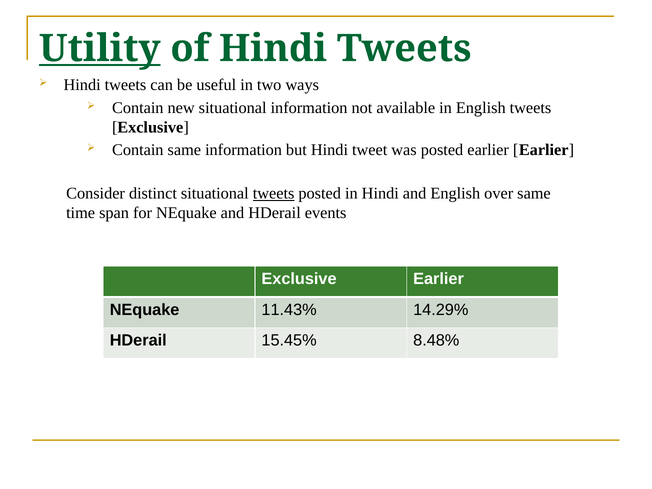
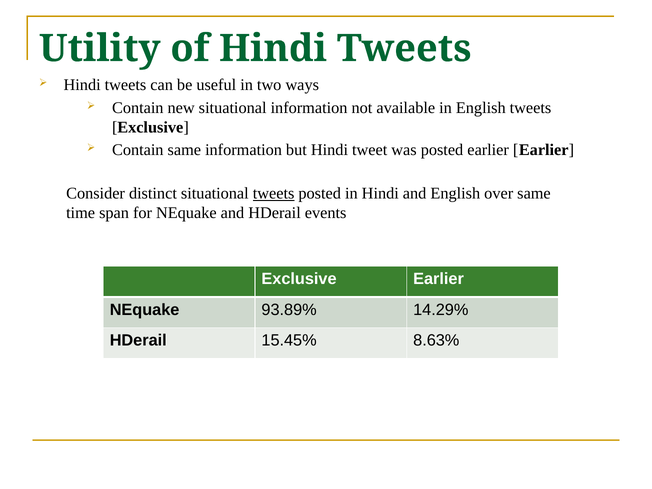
Utility underline: present -> none (100, 49)
11.43%: 11.43% -> 93.89% (289, 310)
8.48%: 8.48% -> 8.63% (436, 340)
